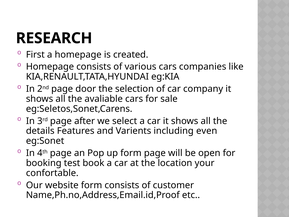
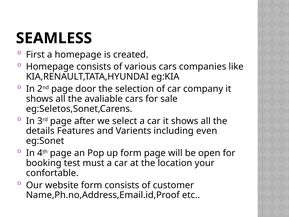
RESEARCH: RESEARCH -> SEAMLESS (54, 38)
book: book -> must (93, 163)
